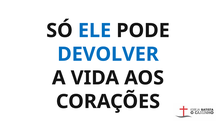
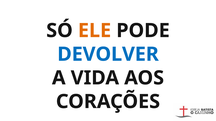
ELE colour: blue -> orange (95, 31)
